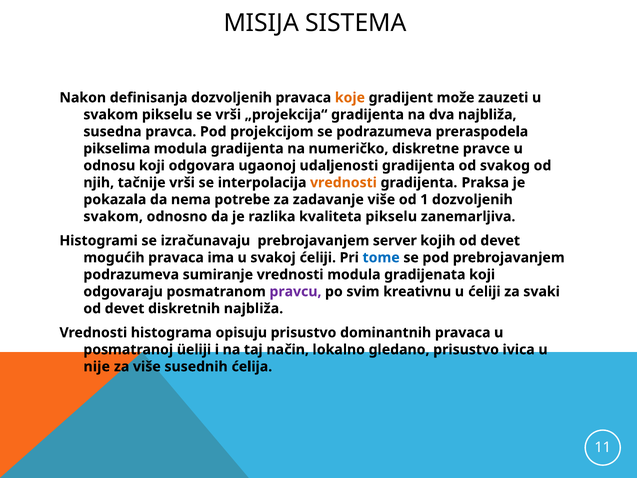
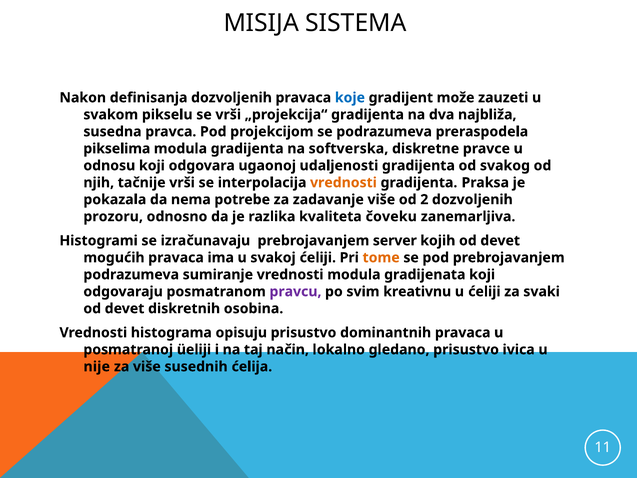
koje colour: orange -> blue (350, 98)
numeričko: numeričko -> softverska (348, 149)
1: 1 -> 2 (424, 199)
svakom: svakom -> prozoru (113, 216)
kvaliteta pikselu: pikselu -> čoveku (391, 216)
tome colour: blue -> orange (381, 257)
diskretnih najbliža: najbliža -> osobina (254, 308)
